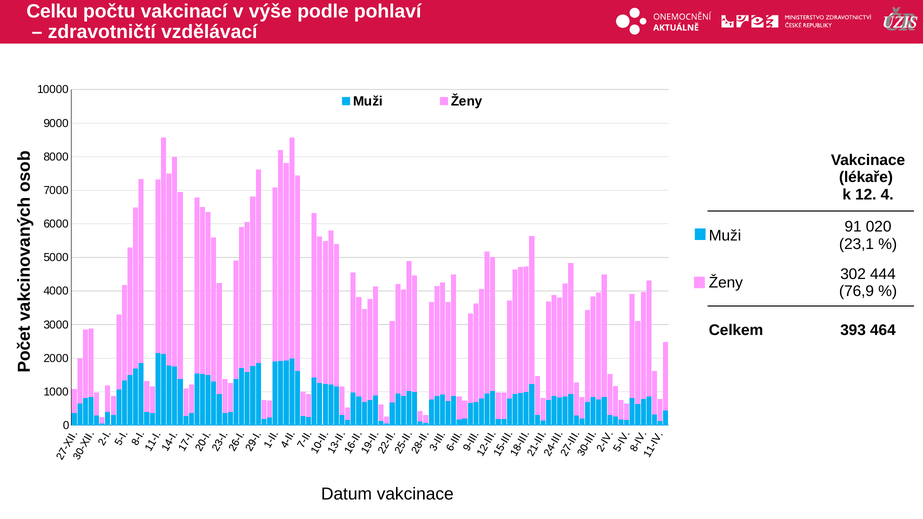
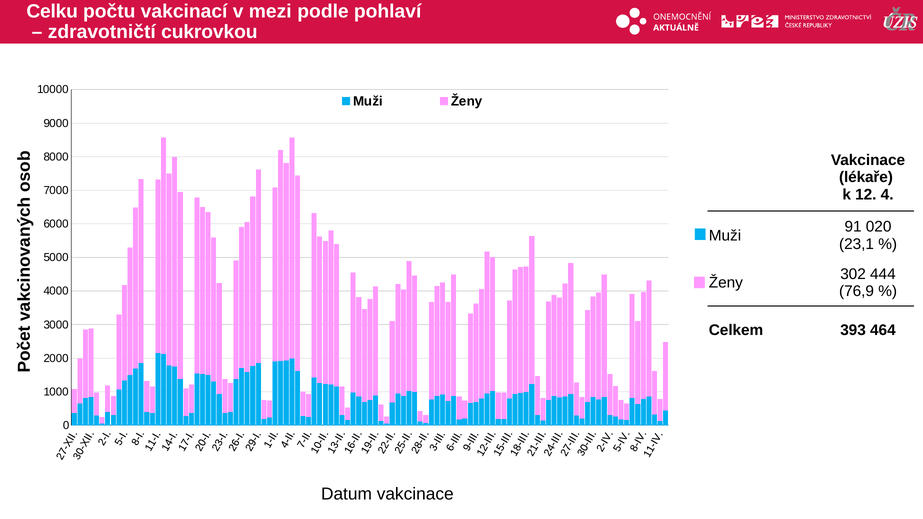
výše: výše -> mezi (270, 11)
vzdělávací: vzdělávací -> cukrovkou (209, 32)
